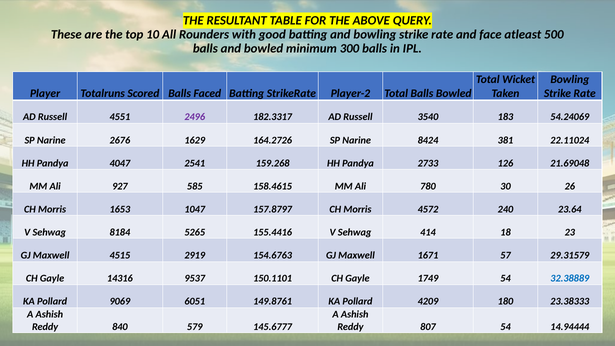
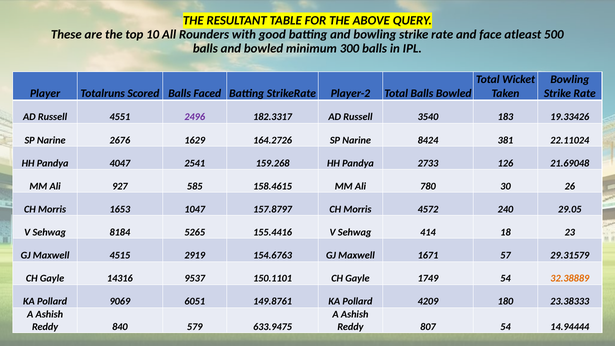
54.24069: 54.24069 -> 19.33426 (570, 117)
23.64: 23.64 -> 29.05 (570, 209)
32.38889 colour: blue -> orange (570, 278)
145.6777: 145.6777 -> 633.9475 (273, 327)
